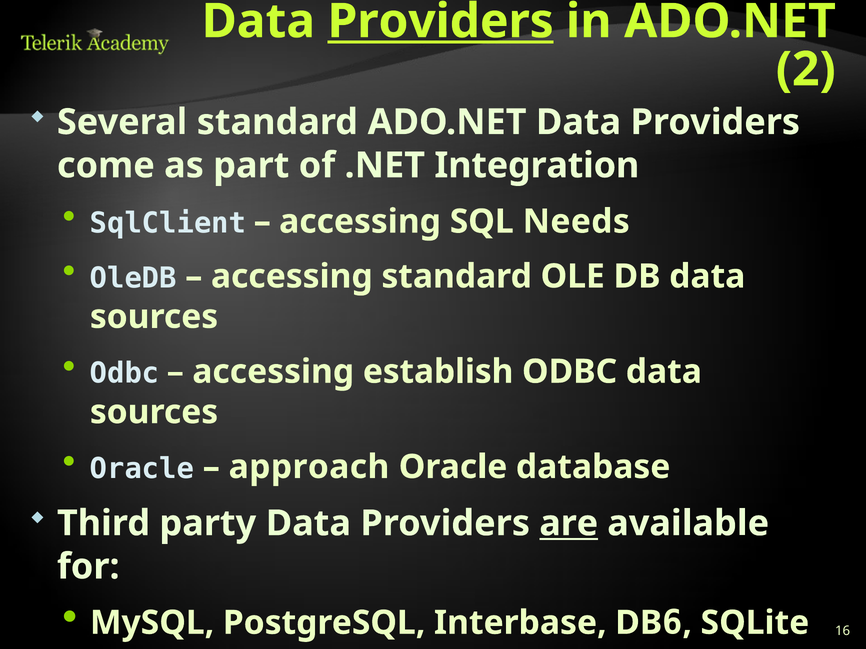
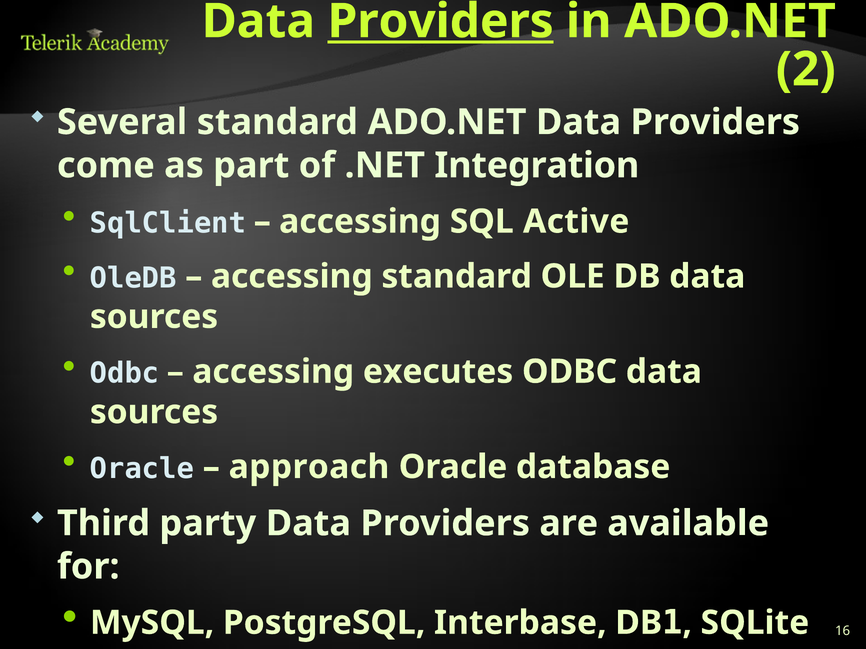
Needs: Needs -> Active (576, 222)
establish: establish -> executes (438, 372)
are underline: present -> none (569, 524)
6: 6 -> 1 (672, 623)
